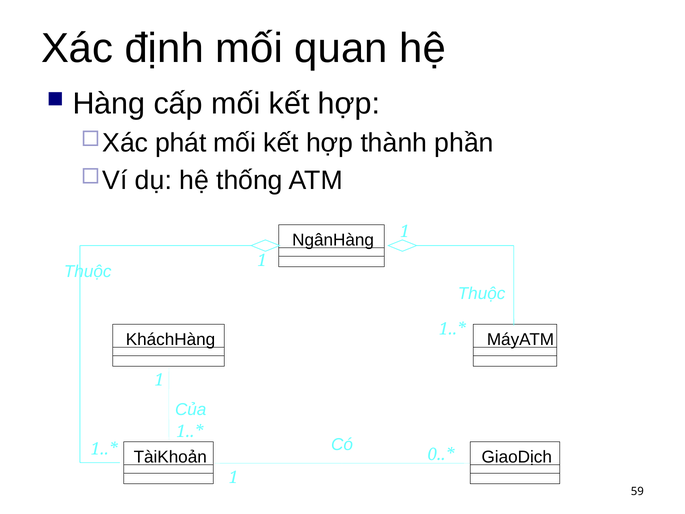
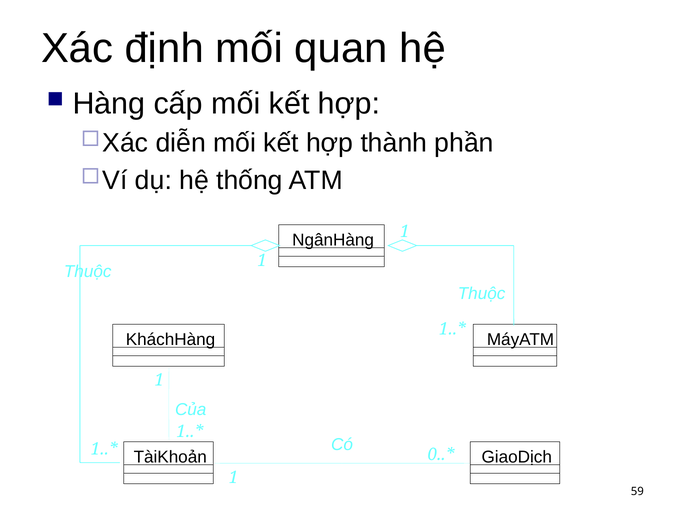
phát: phát -> diễn (181, 143)
